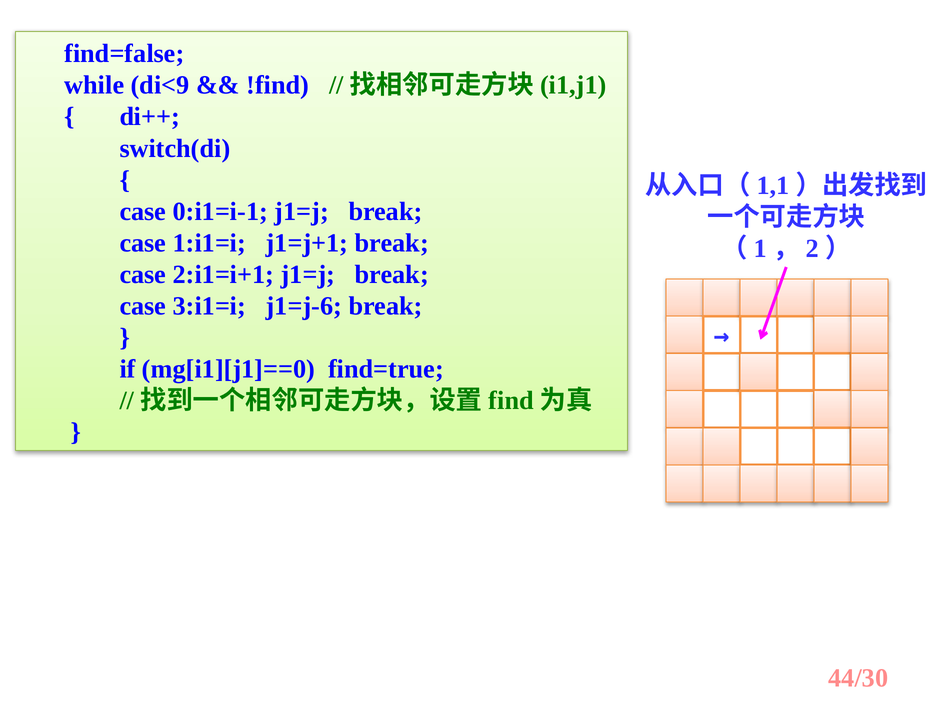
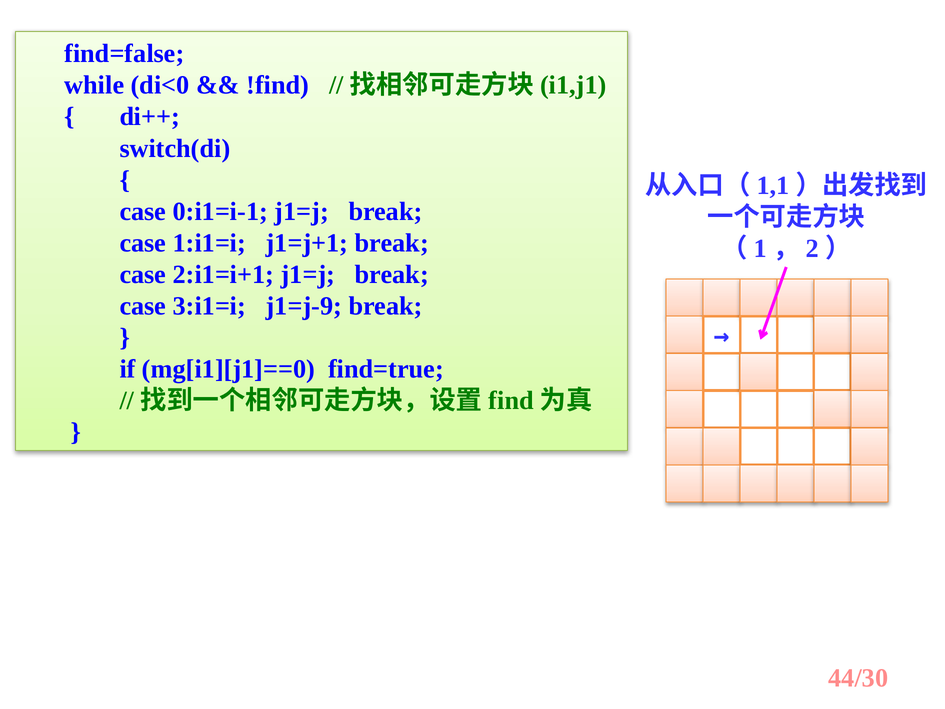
di<9: di<9 -> di<0 (160, 85)
j1=j-6: j1=j-6 -> j1=j-9 (304, 306)
